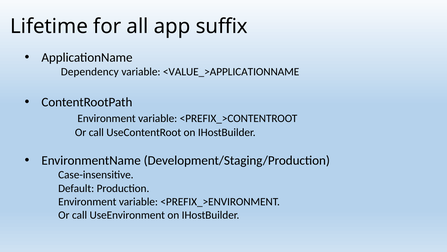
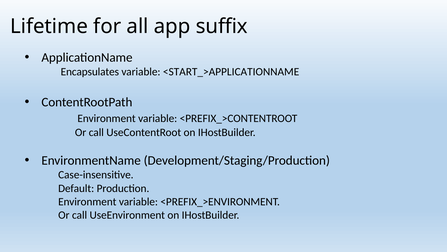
Dependency: Dependency -> Encapsulates (90, 72)
<VALUE_>APPLICATIONNAME: <VALUE_>APPLICATIONNAME -> <START_>APPLICATIONNAME (231, 72)
